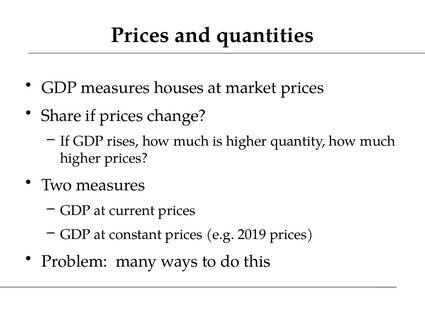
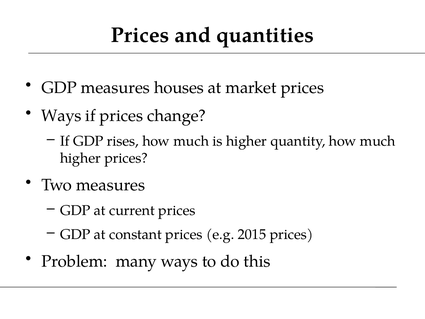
Share: Share -> Ways (61, 116)
2019: 2019 -> 2015 (252, 234)
